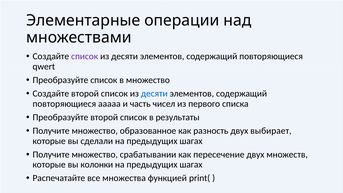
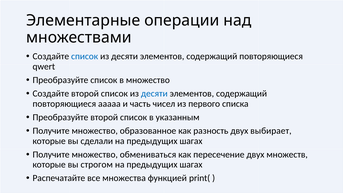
список colour: purple -> blue (85, 56)
результаты: результаты -> указанным (178, 117)
срабатывании: срабатывании -> обмениваться (148, 154)
колонки: колонки -> строгом (97, 165)
